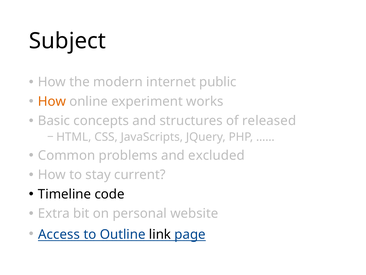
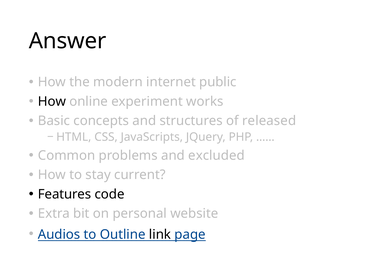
Subject: Subject -> Answer (68, 41)
How colour: orange -> black (52, 101)
Timeline: Timeline -> Features (65, 194)
Access: Access -> Audios (59, 234)
